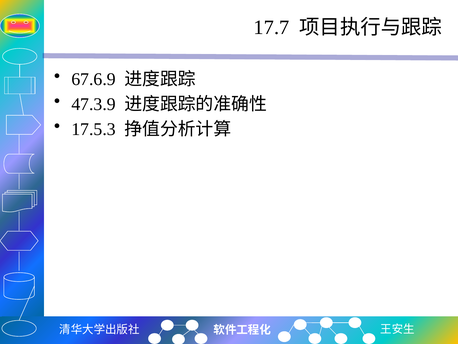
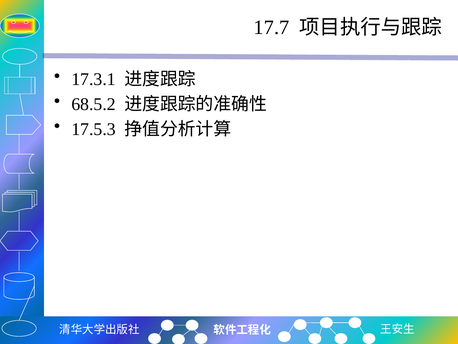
67.6.9: 67.6.9 -> 17.3.1 (94, 79)
47.3.9: 47.3.9 -> 68.5.2 (94, 104)
